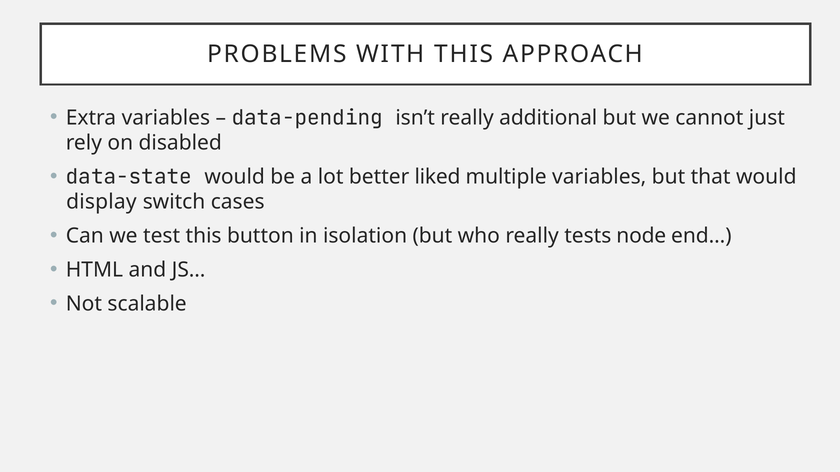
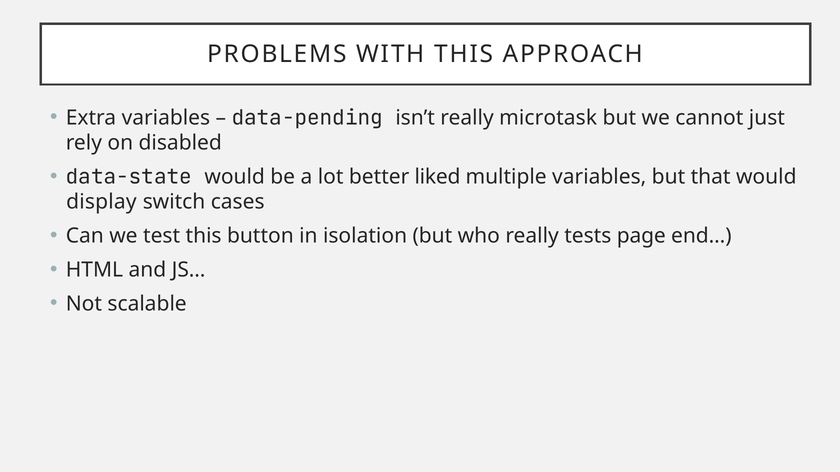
additional: additional -> microtask (548, 118)
node: node -> page (641, 236)
